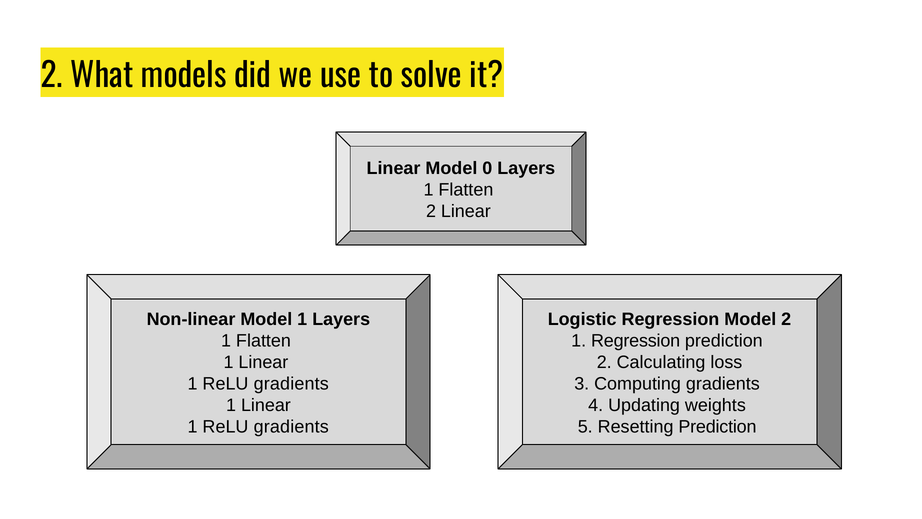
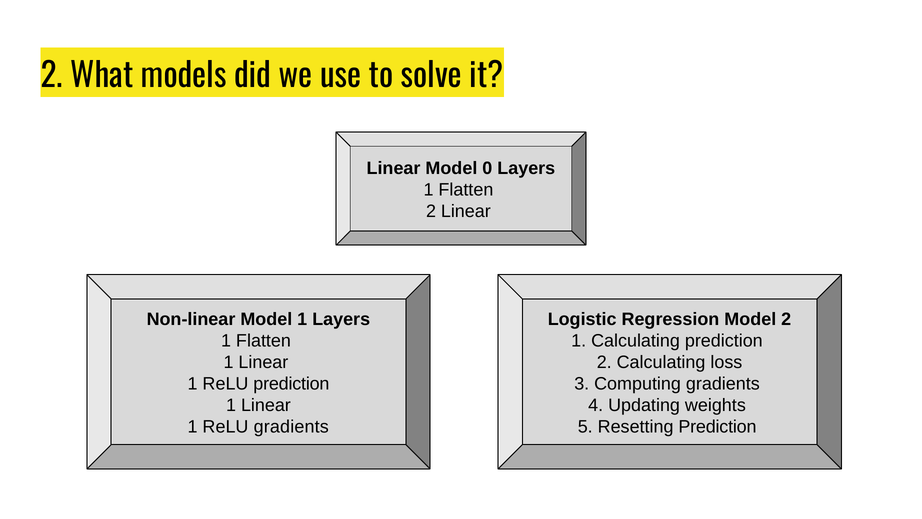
1 Regression: Regression -> Calculating (636, 340)
gradients: gradients -> prediction (291, 384)
